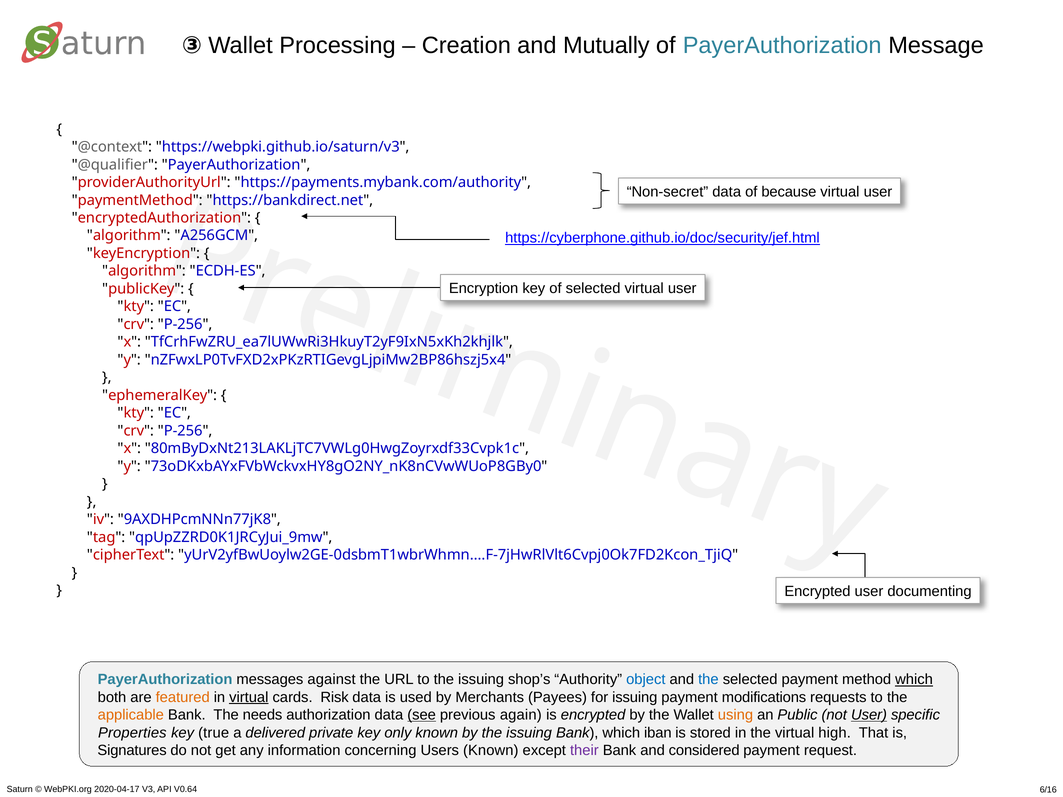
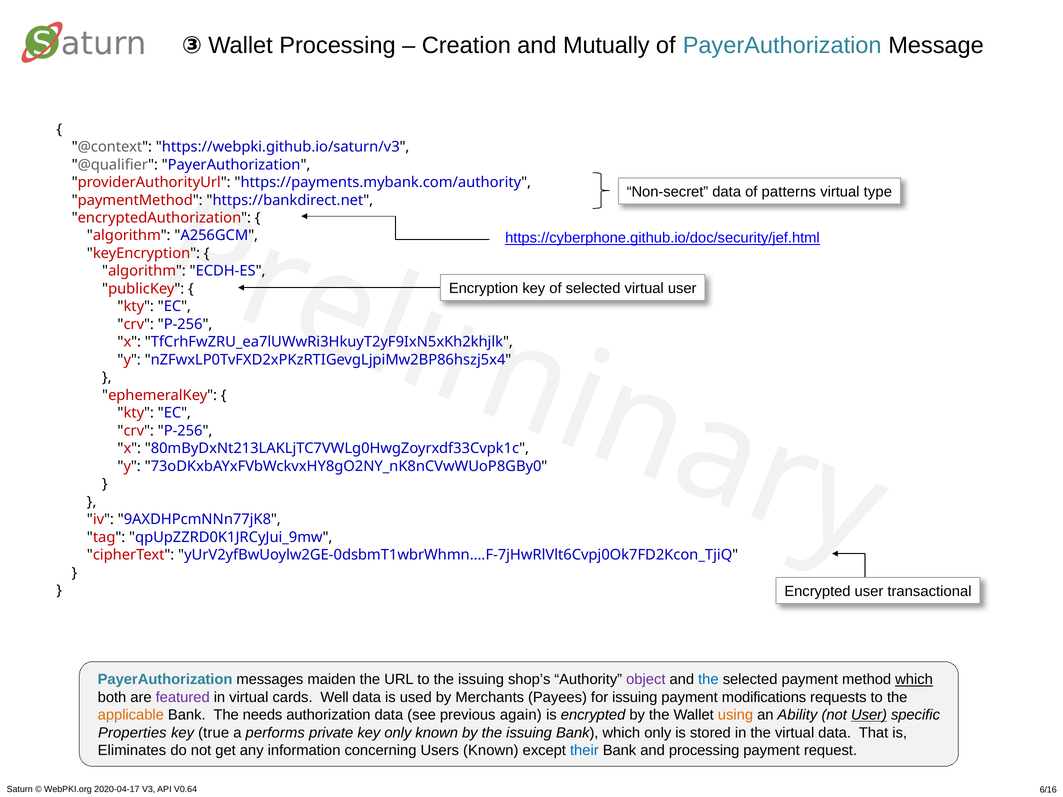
because: because -> patterns (789, 192)
user: user -> type (878, 192)
documenting: documenting -> transactional (929, 592)
against: against -> maiden (332, 680)
object colour: blue -> purple (646, 680)
featured colour: orange -> purple (183, 697)
virtual underline: present -> none (249, 697)
Risk: Risk -> Well (335, 697)
see underline: present -> none (422, 715)
Public: Public -> Ability (797, 715)
delivered: delivered -> performs (275, 733)
which iban: iban -> only (658, 733)
virtual high: high -> data (835, 733)
Signatures: Signatures -> Eliminates (132, 751)
their colour: purple -> blue (584, 751)
and considered: considered -> processing (704, 751)
